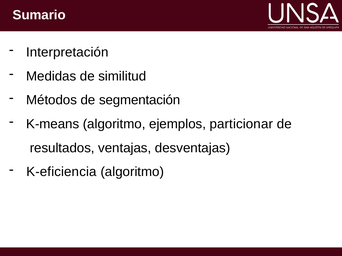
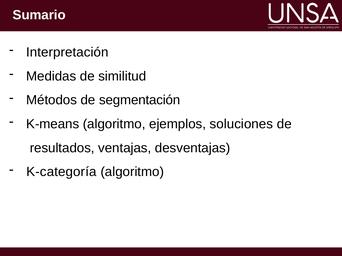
particionar: particionar -> soluciones (241, 124)
K-eficiencia: K-eficiencia -> K-categoría (61, 172)
